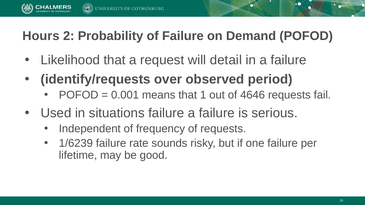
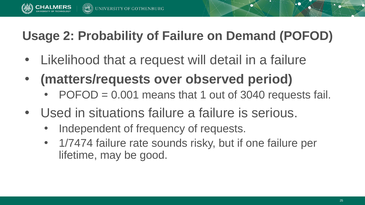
Hours: Hours -> Usage (41, 36)
identify/requests: identify/requests -> matters/requests (96, 79)
4646: 4646 -> 3040 (253, 95)
1/6239: 1/6239 -> 1/7474 (76, 143)
